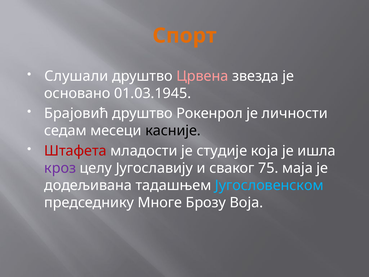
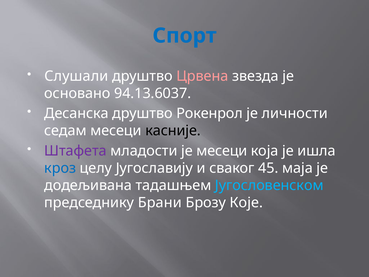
Спорт colour: orange -> blue (185, 36)
01.03.1945: 01.03.1945 -> 94.13.6037 (153, 93)
Брајовић: Брајовић -> Десанска (76, 113)
Штафета colour: red -> purple (75, 151)
је студије: студије -> месеци (222, 151)
кроз colour: purple -> blue (60, 168)
75: 75 -> 45 (268, 168)
Многе: Многе -> Брани (160, 202)
Воја: Воја -> Које (246, 202)
